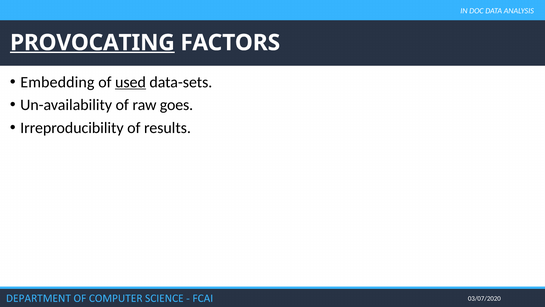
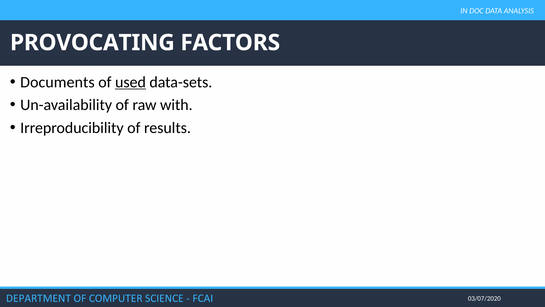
PROVOCATING underline: present -> none (92, 43)
Embedding: Embedding -> Documents (57, 82)
goes: goes -> with (176, 105)
